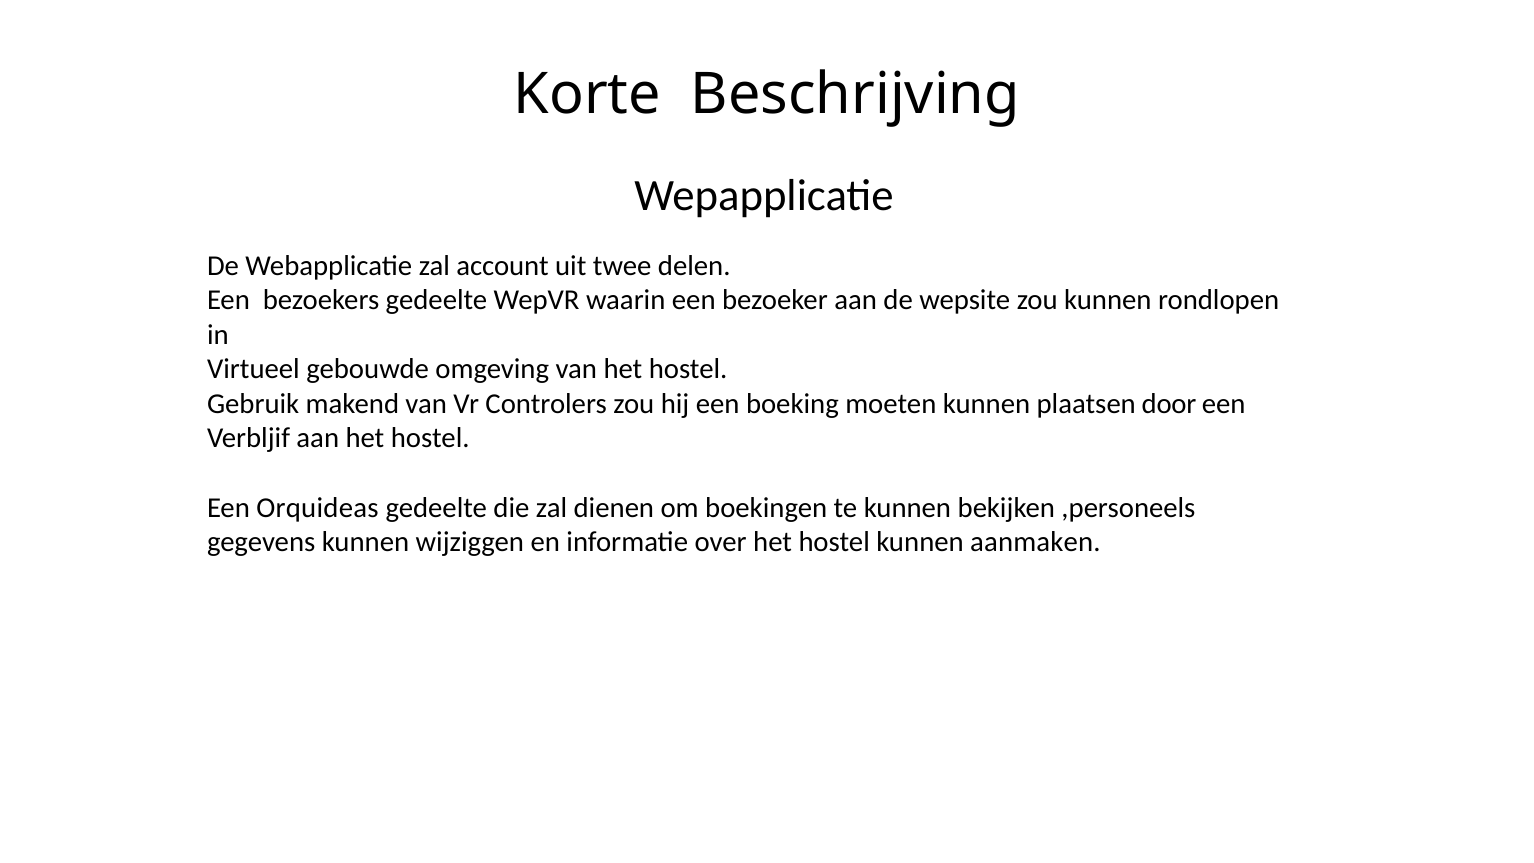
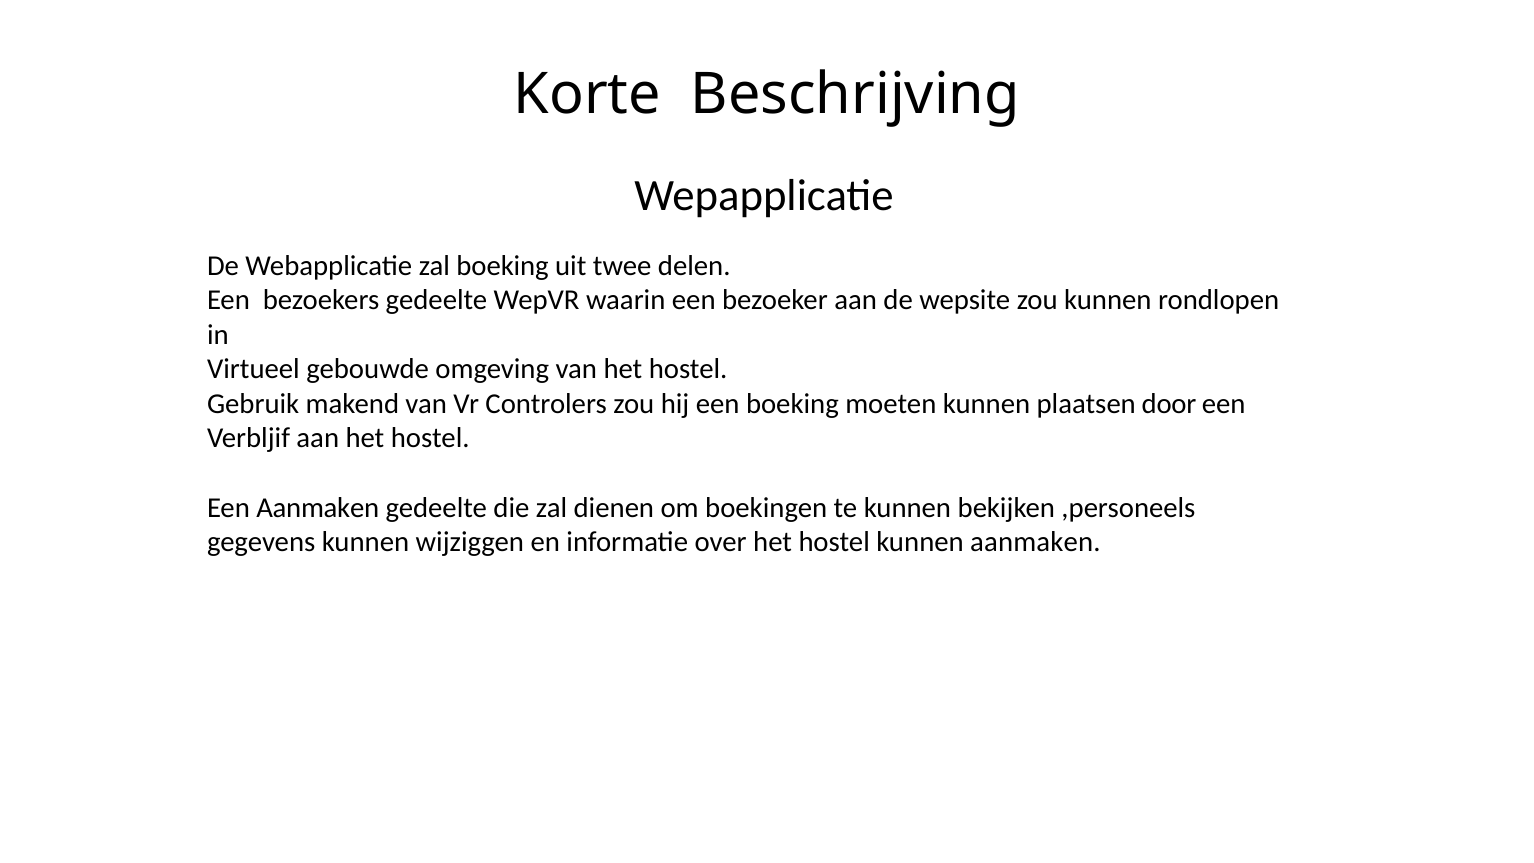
zal account: account -> boeking (503, 266)
Een Orquideas: Orquideas -> Aanmaken (318, 507)
